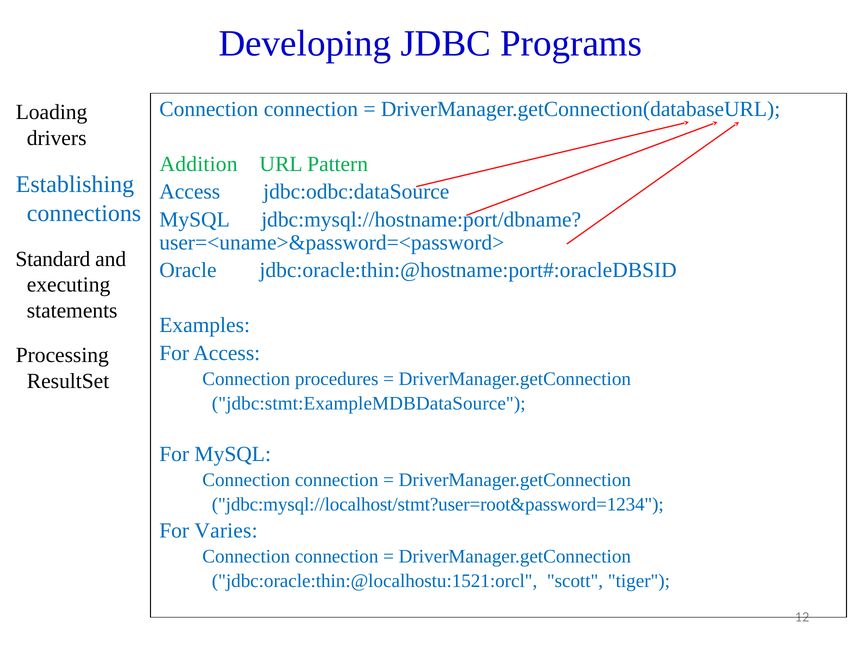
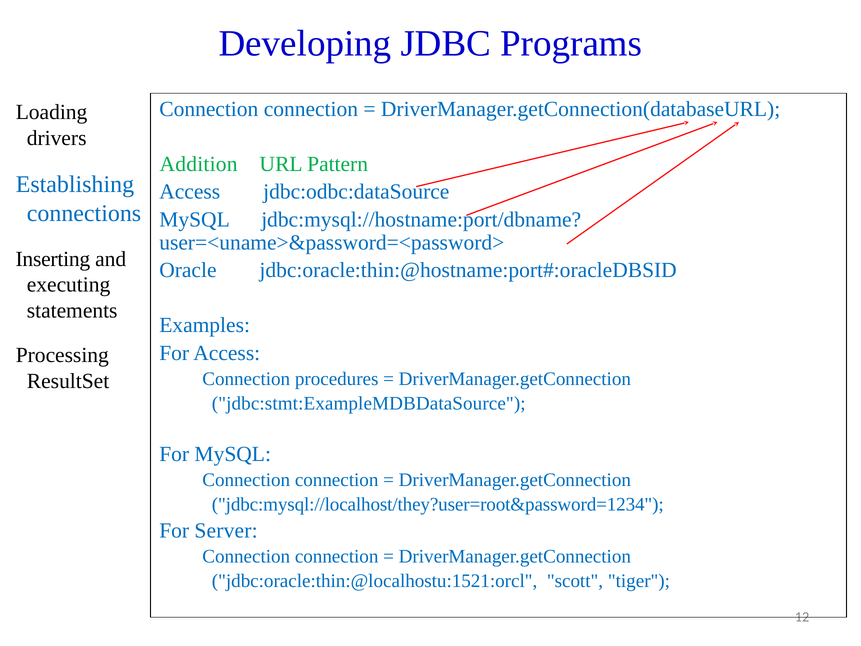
Standard: Standard -> Inserting (53, 259)
jdbc:mysql://localhost/stmt?user=root&password=1234: jdbc:mysql://localhost/stmt?user=root&password=1234 -> jdbc:mysql://localhost/they?user=root&password=1234 (438, 504)
Varies: Varies -> Server (226, 530)
